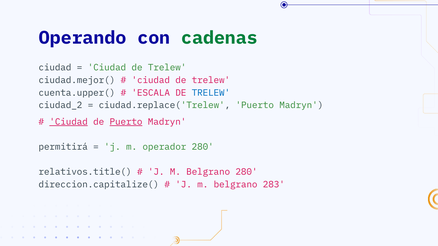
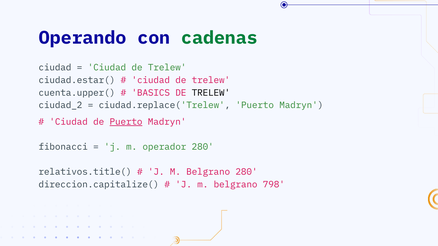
ciudad.mejor(: ciudad.mejor( -> ciudad.estar( (77, 80)
ESCALA: ESCALA -> BASICS (151, 93)
TRELEW colour: blue -> black (211, 93)
Ciudad underline: present -> none (69, 122)
permitirá: permitirá -> fibonacci (63, 147)
283: 283 -> 798 (274, 185)
